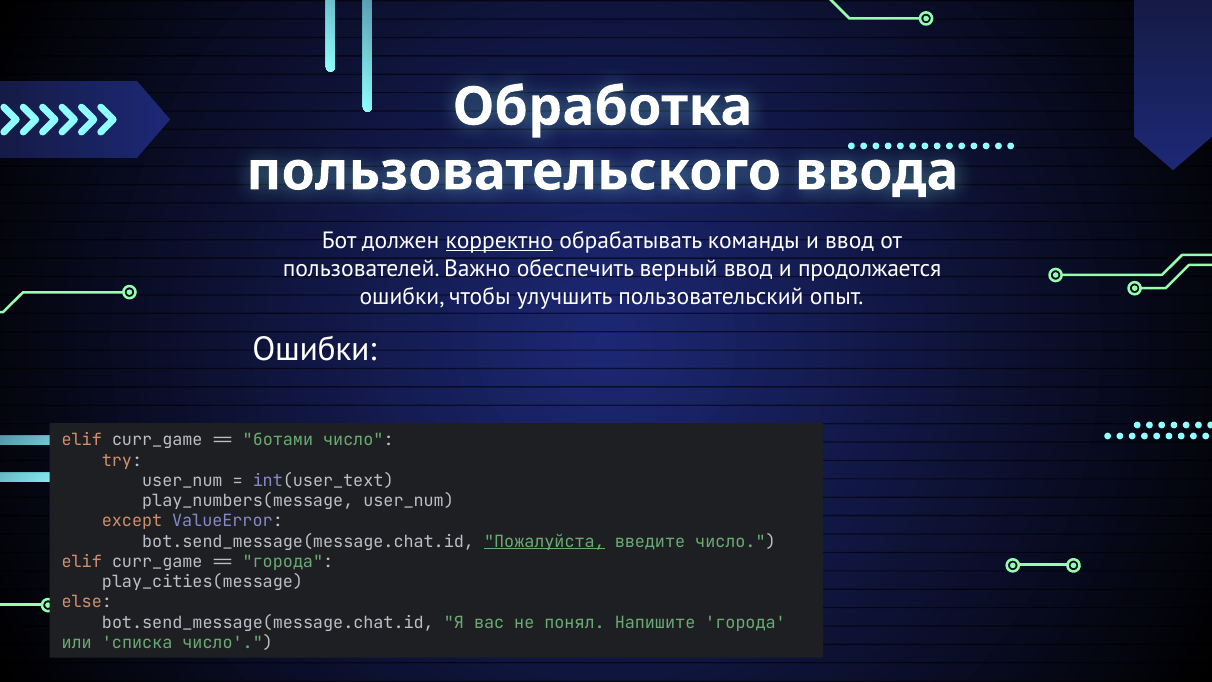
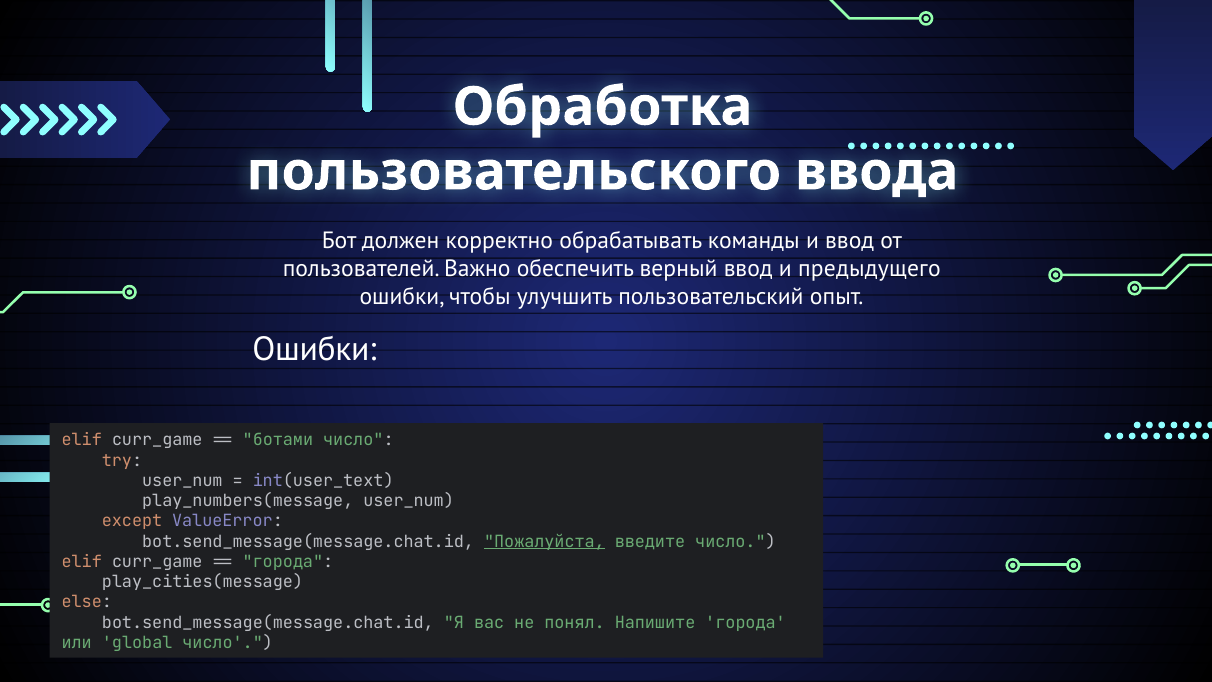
корректно underline: present -> none (499, 240)
продолжается: продолжается -> предыдущего (869, 269)
списка: списка -> global (137, 643)
